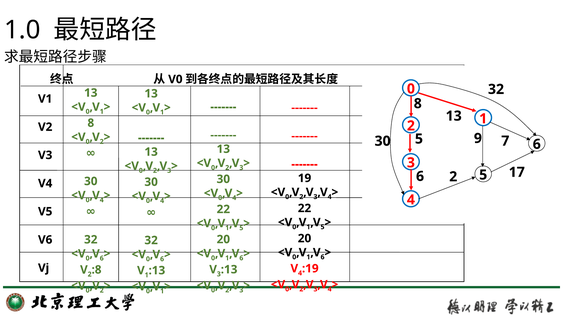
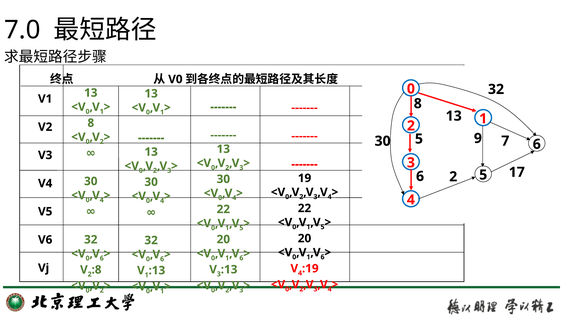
1.0: 1.0 -> 7.0 (22, 30)
